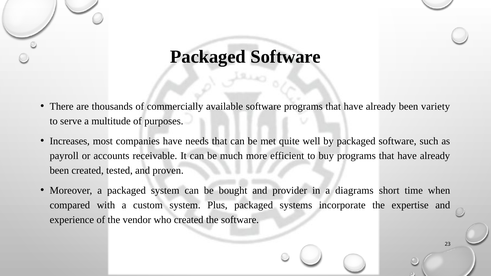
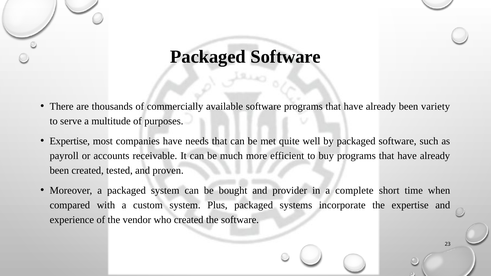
Increases: Increases -> Expertise (70, 141)
diagrams: diagrams -> complete (354, 190)
